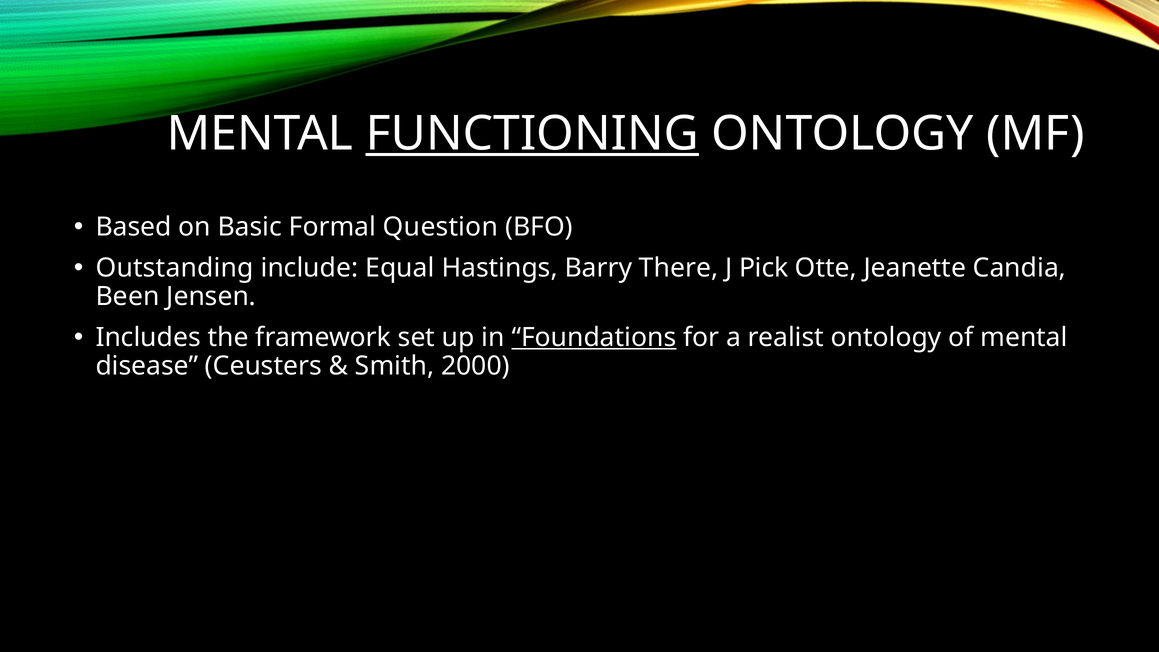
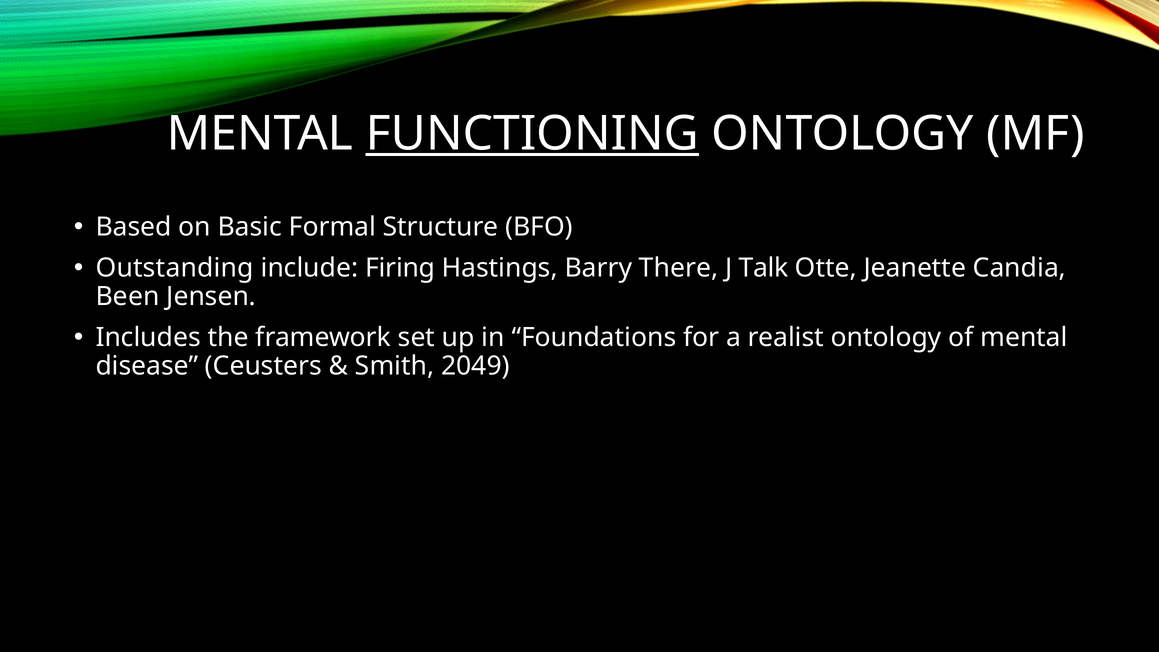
Question: Question -> Structure (441, 227)
Equal: Equal -> Firing (400, 268)
Pick: Pick -> Talk (764, 268)
Foundations underline: present -> none (594, 337)
2000: 2000 -> 2049 (475, 366)
